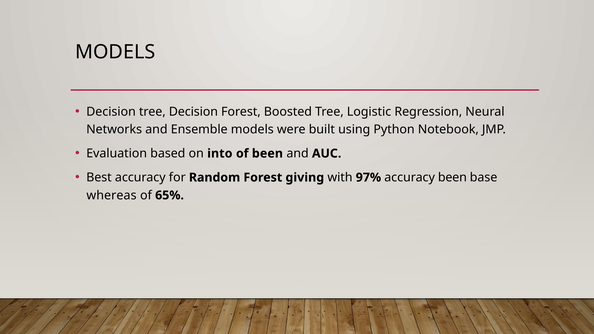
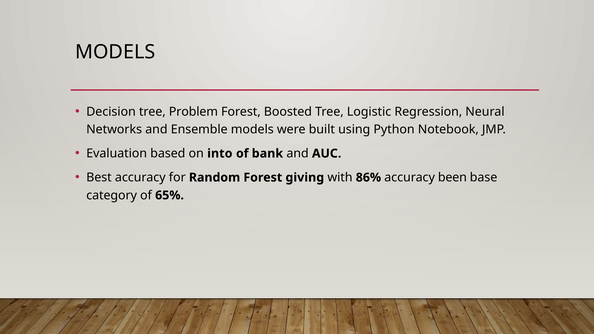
tree Decision: Decision -> Problem (193, 112)
of been: been -> bank (267, 154)
97%: 97% -> 86% (368, 178)
whereas: whereas -> category (112, 195)
